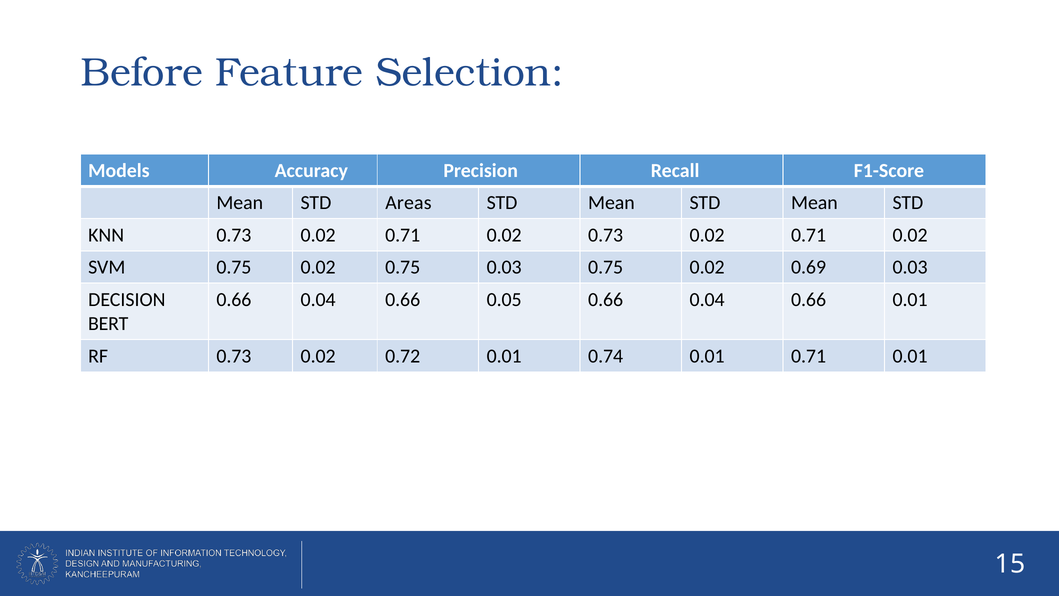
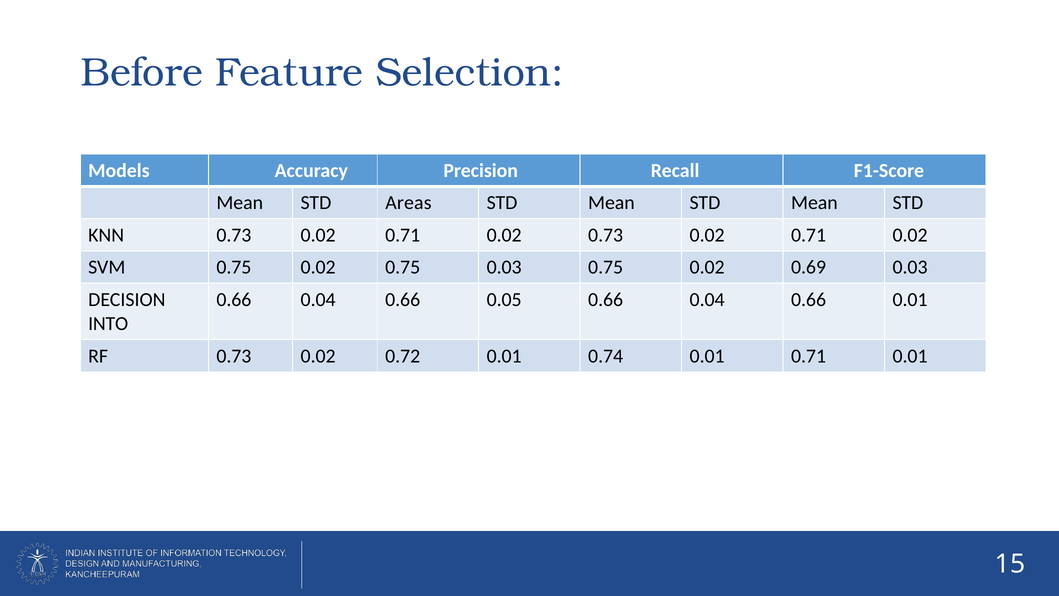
BERT: BERT -> INTO (108, 324)
